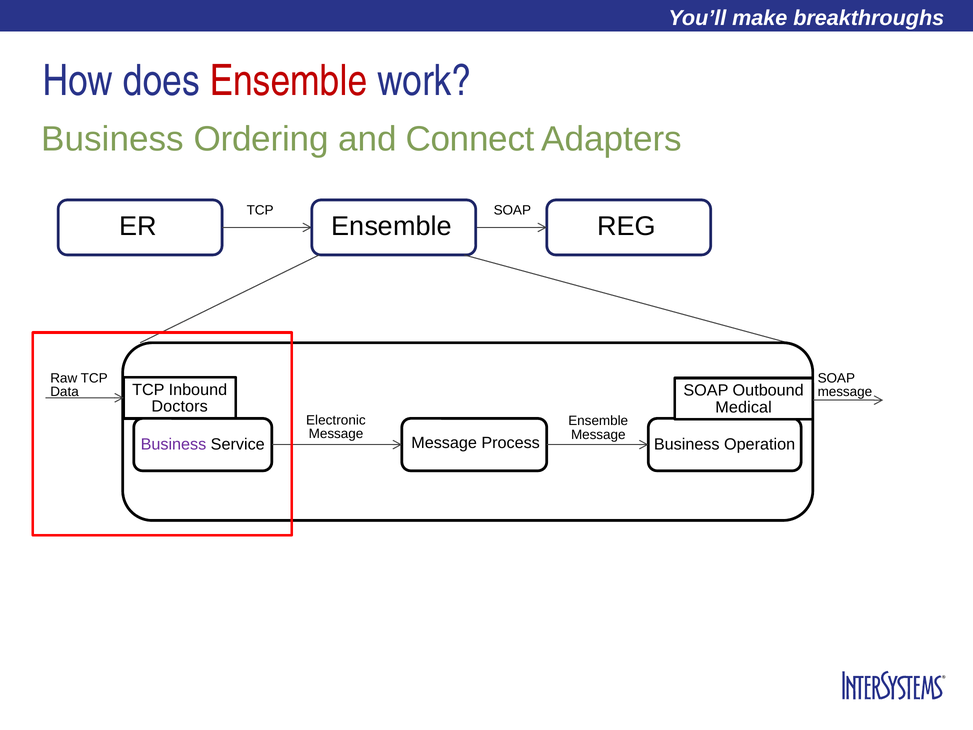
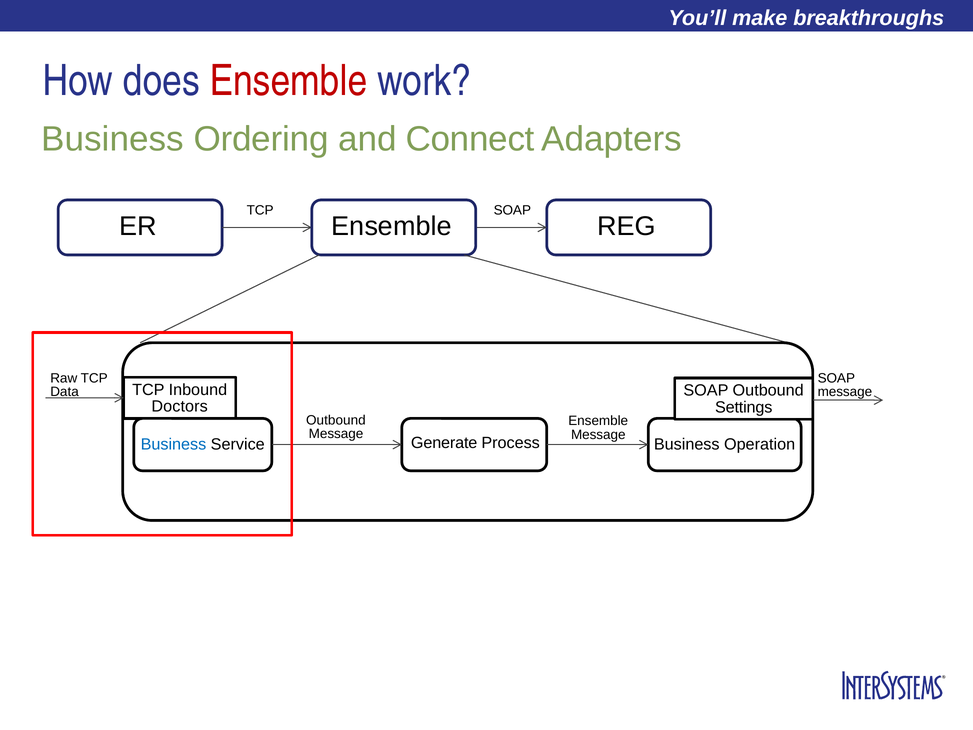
Medical: Medical -> Settings (744, 407)
Electronic: Electronic -> Outbound (336, 420)
Business colour: purple -> blue (173, 444)
Service Message: Message -> Generate (444, 443)
